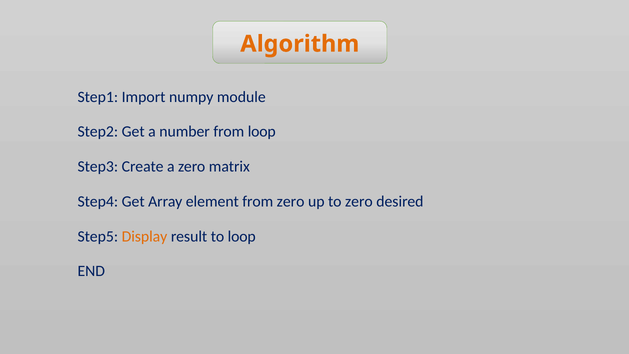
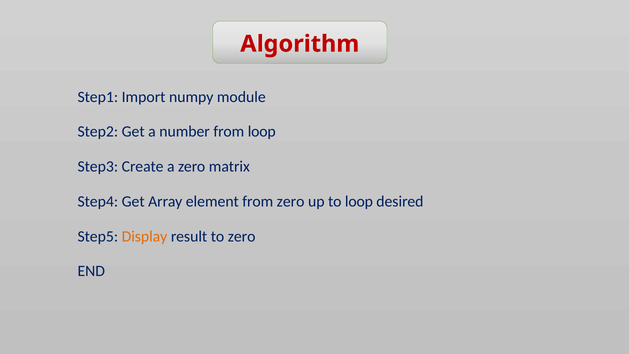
Algorithm colour: orange -> red (300, 44)
to zero: zero -> loop (359, 201)
to loop: loop -> zero (242, 236)
